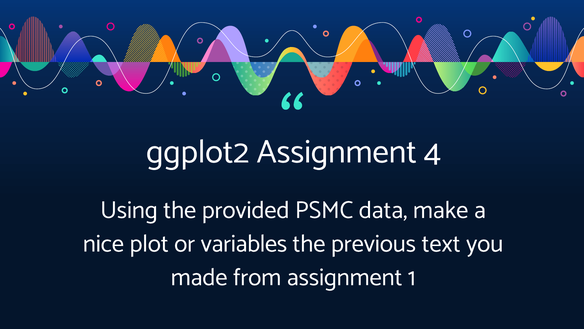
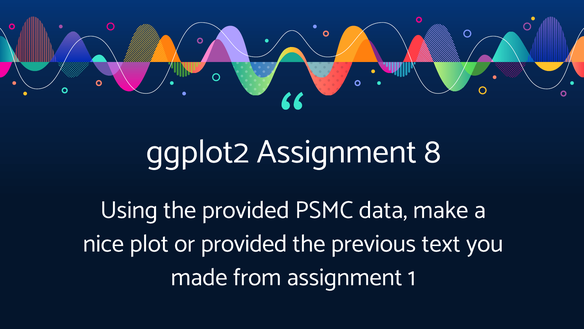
4: 4 -> 8 (432, 151)
or variables: variables -> provided (244, 243)
